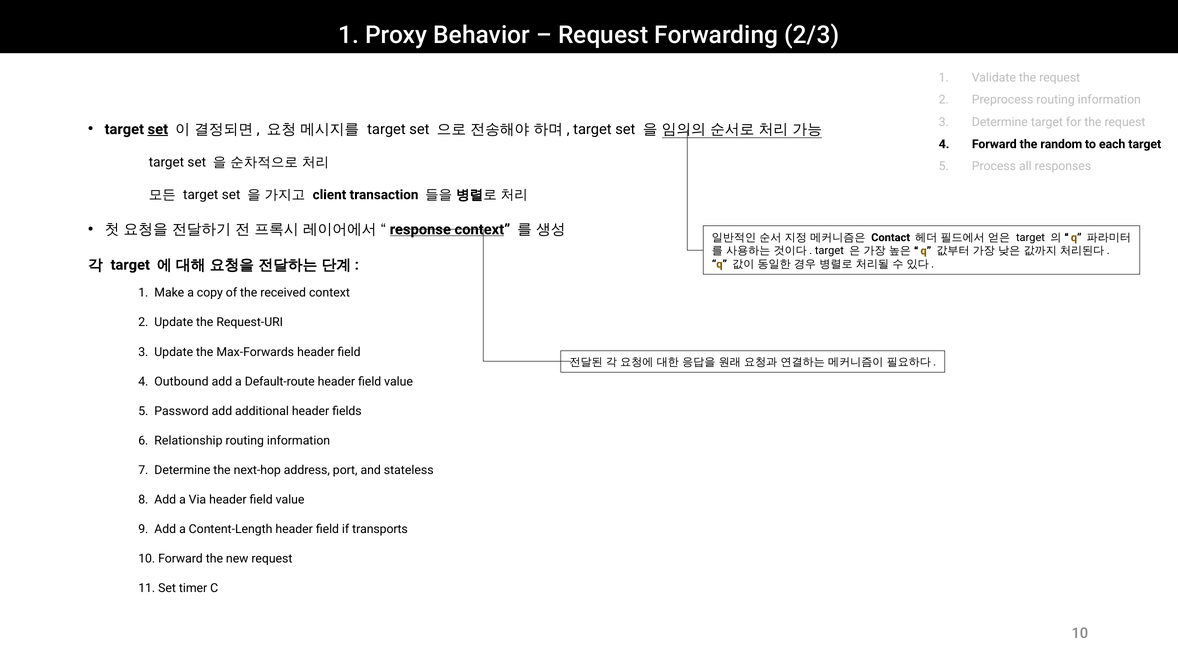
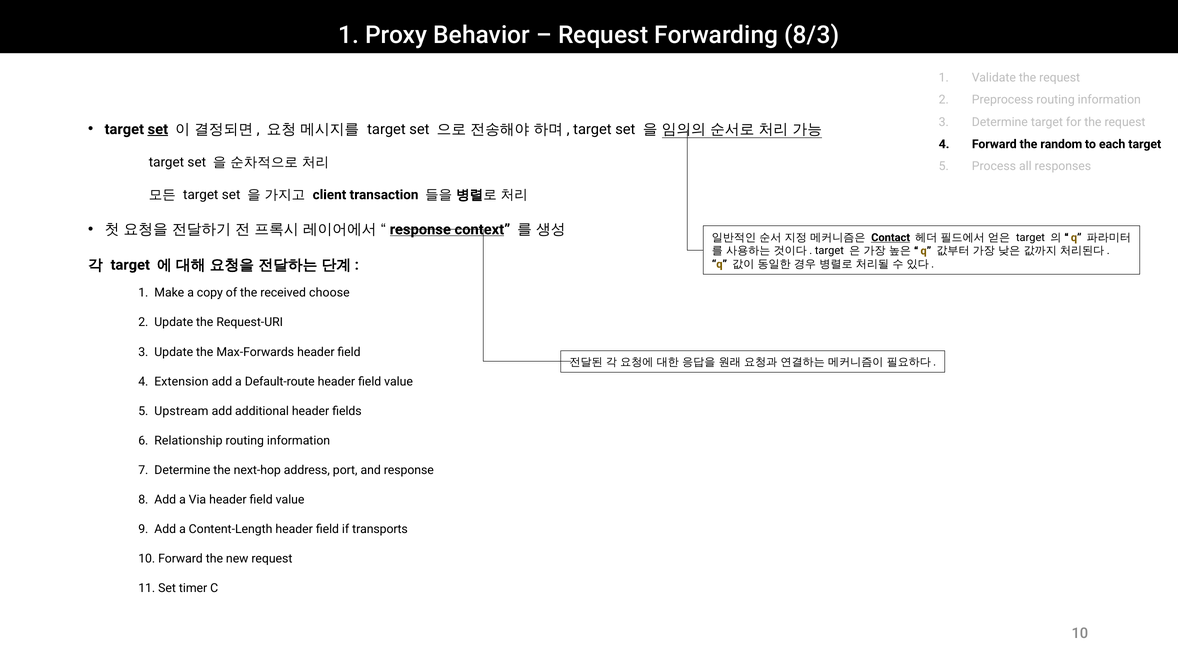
2/3: 2/3 -> 8/3 (812, 35)
Contact underline: none -> present (891, 237)
received context: context -> choose (329, 293)
Outbound: Outbound -> Extension (181, 381)
Password: Password -> Upstream (181, 411)
and stateless: stateless -> response (409, 470)
